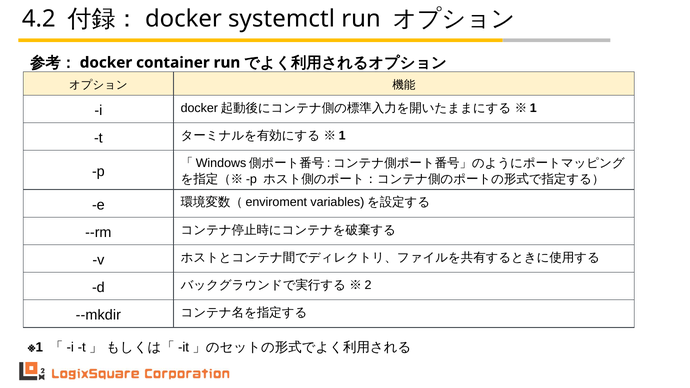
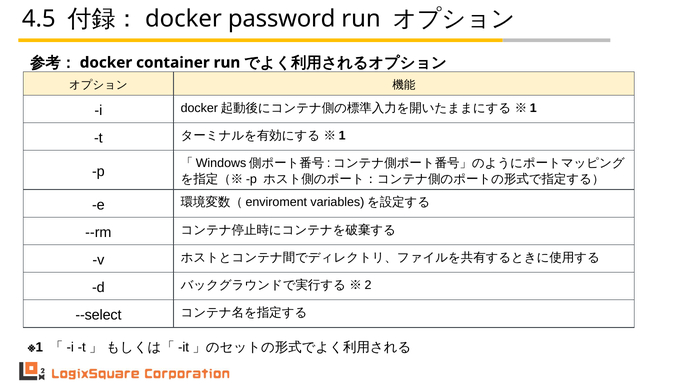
4.2: 4.2 -> 4.5 (39, 19)
systemctl: systemctl -> password (282, 19)
--mkdir: --mkdir -> --select (98, 315)
